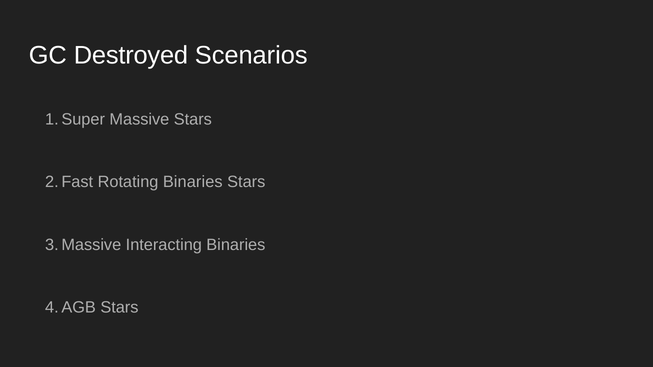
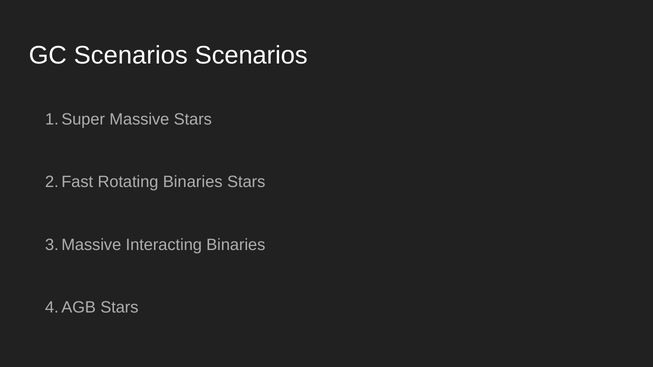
GC Destroyed: Destroyed -> Scenarios (131, 55)
